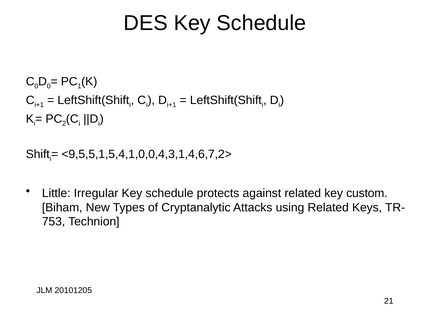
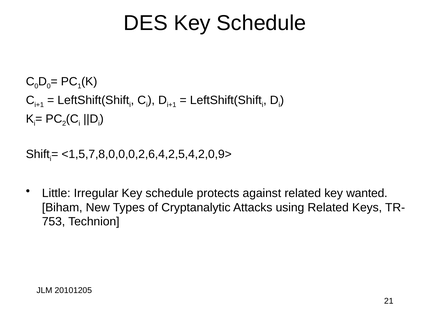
<9,5,5,1,5,4,1,0,0,4,3,1,4,6,7,2>: <9,5,5,1,5,4,1,0,0,4,3,1,4,6,7,2> -> <1,5,7,8,0,0,0,2,6,4,2,5,4,2,0,9> (147, 155)
custom: custom -> wanted (367, 193)
